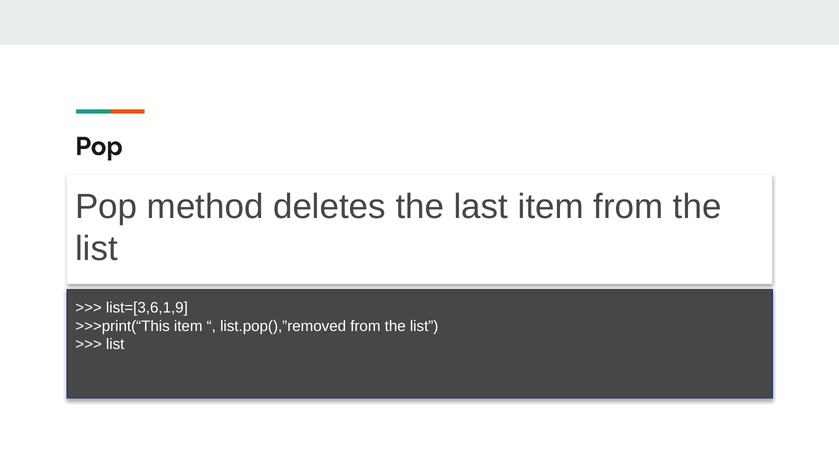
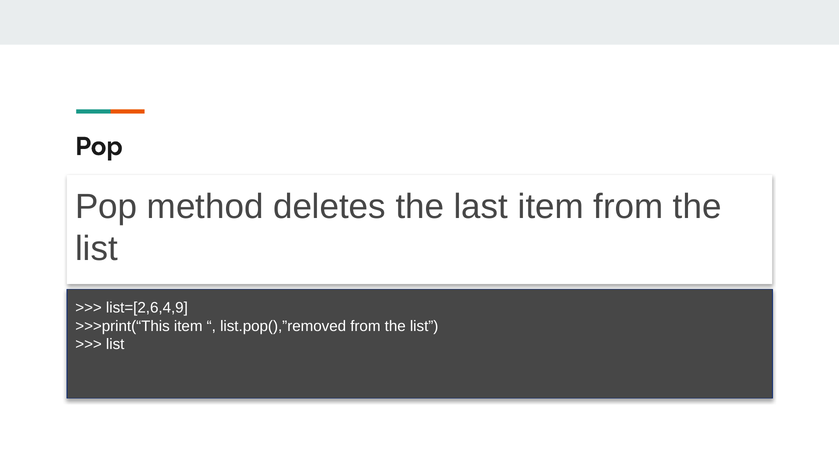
list=[3,6,1,9: list=[3,6,1,9 -> list=[2,6,4,9 (147, 308)
